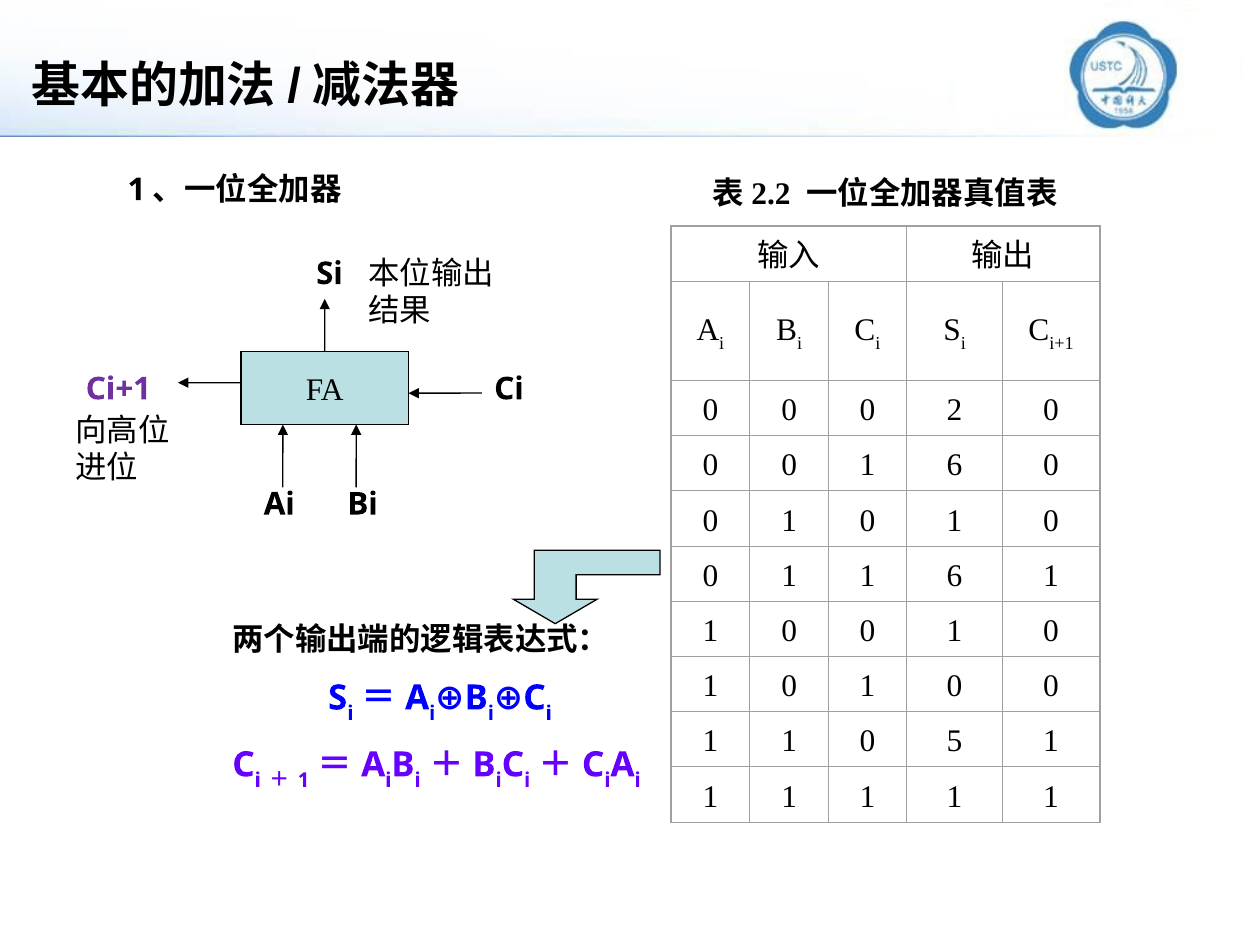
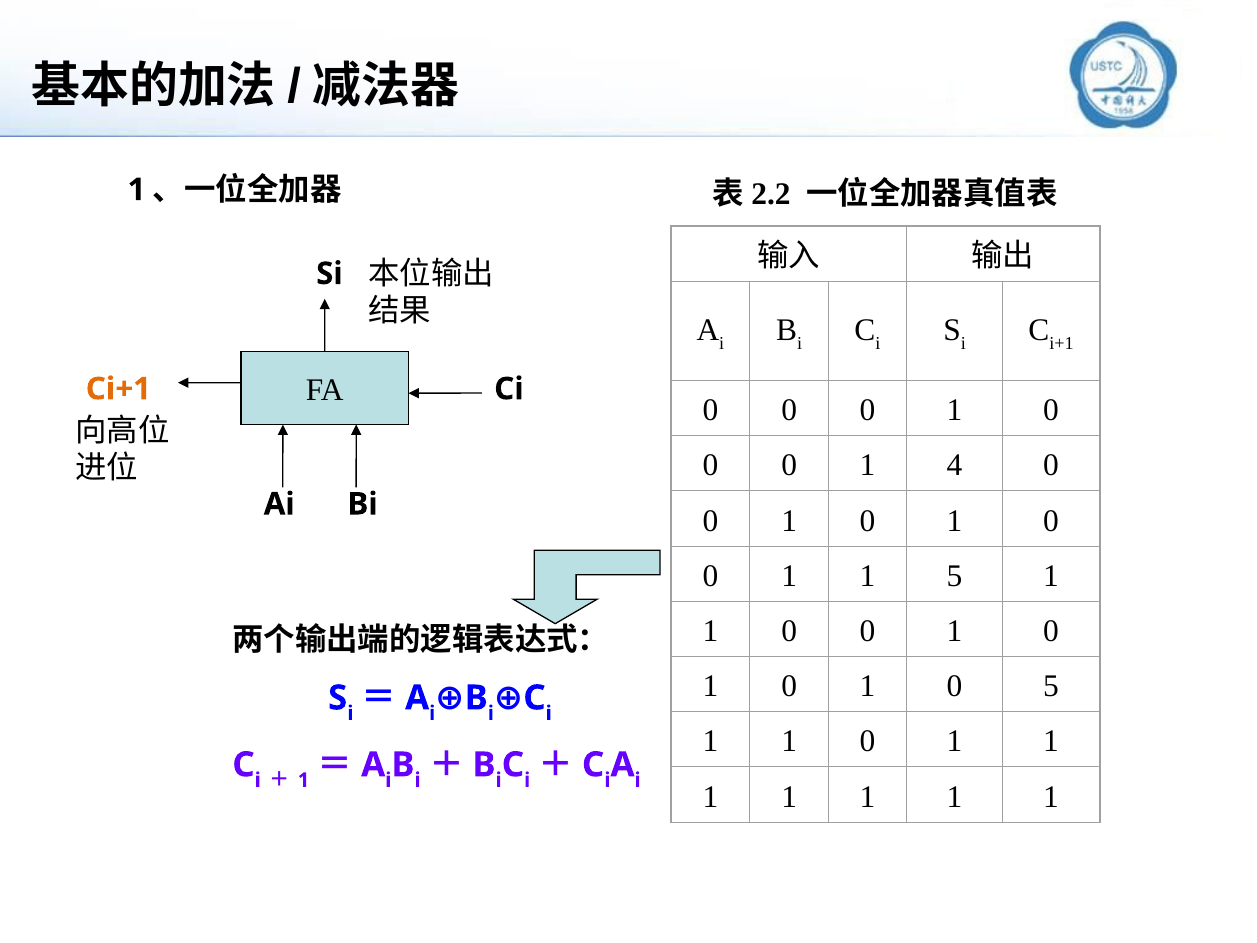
Ci+1 colour: purple -> orange (118, 389)
2: 2 -> 1 (955, 410)
0 1 6: 6 -> 4 (955, 465)
1 1 6: 6 -> 5 (955, 576)
0: 0 -> 5 (1051, 686)
1 1 0 5: 5 -> 1 (955, 741)
